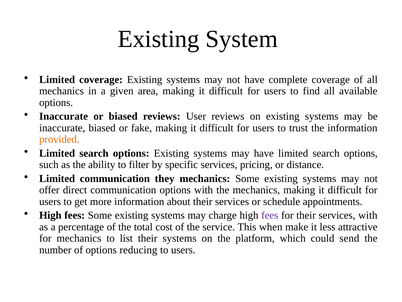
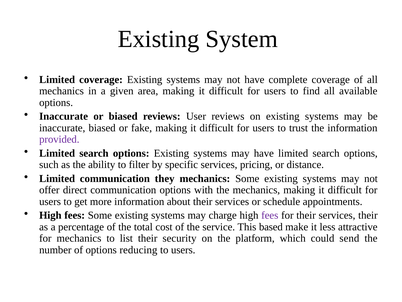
provided colour: orange -> purple (59, 139)
services with: with -> their (368, 215)
when: when -> based (271, 227)
their systems: systems -> security (180, 238)
